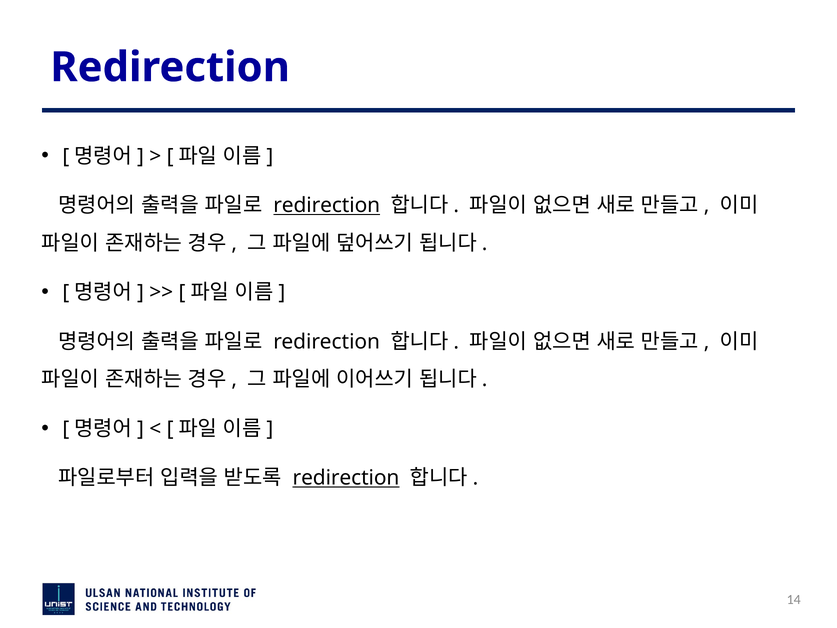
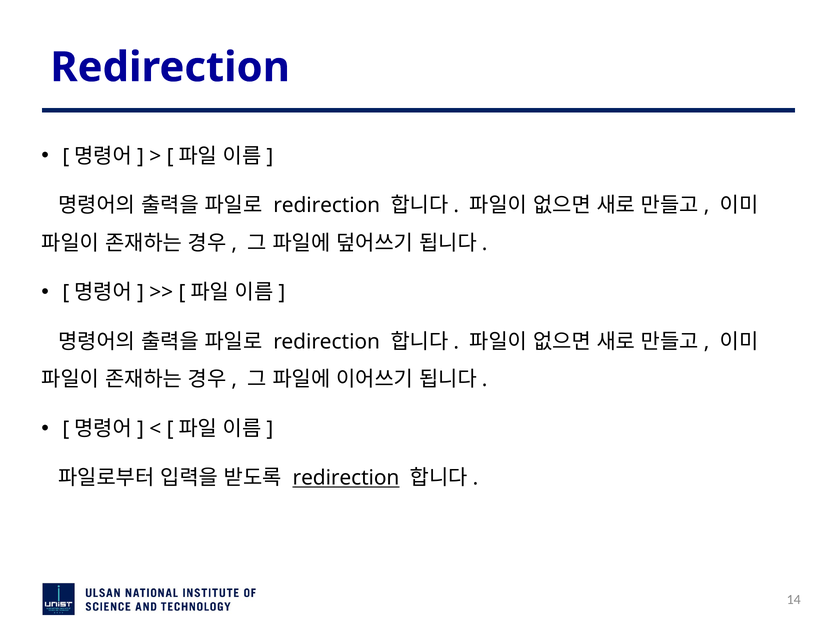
redirection underline: present -> none (327, 205)
